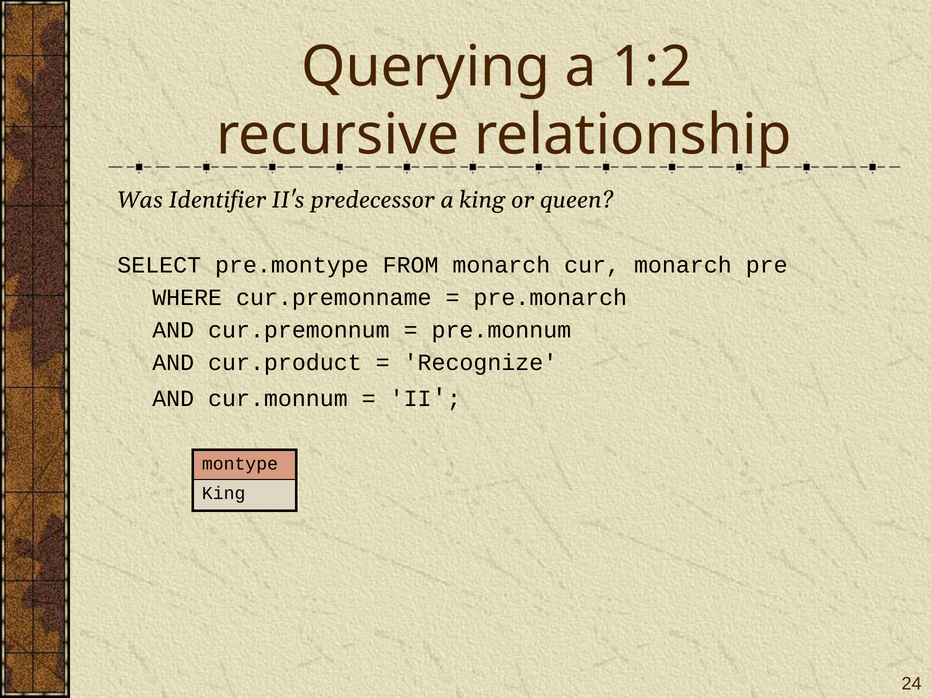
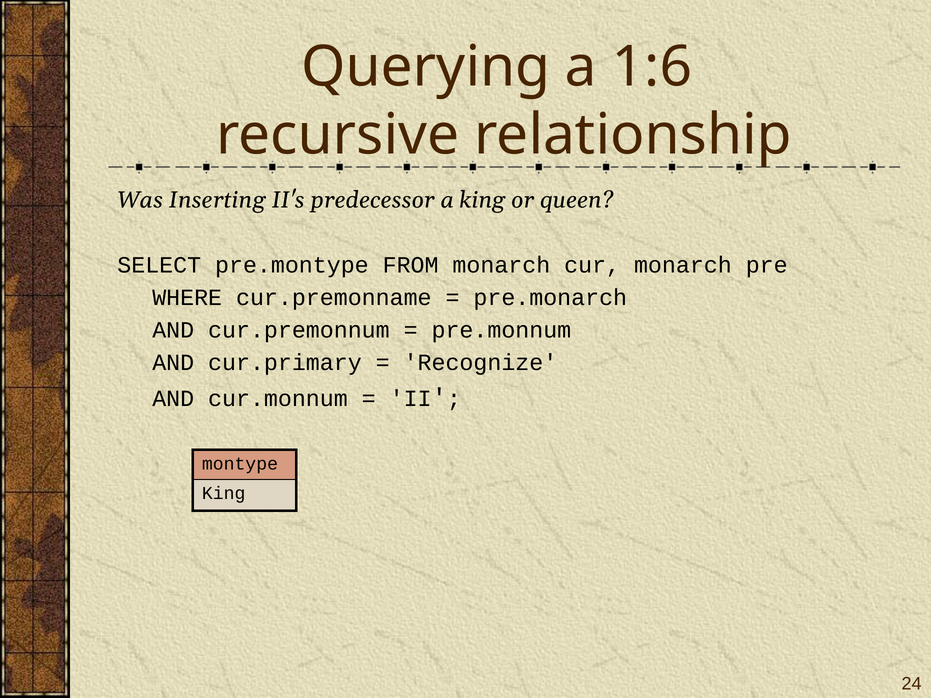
1:2: 1:2 -> 1:6 (652, 67)
Identifier: Identifier -> Inserting (218, 200)
cur.product: cur.product -> cur.primary (285, 363)
